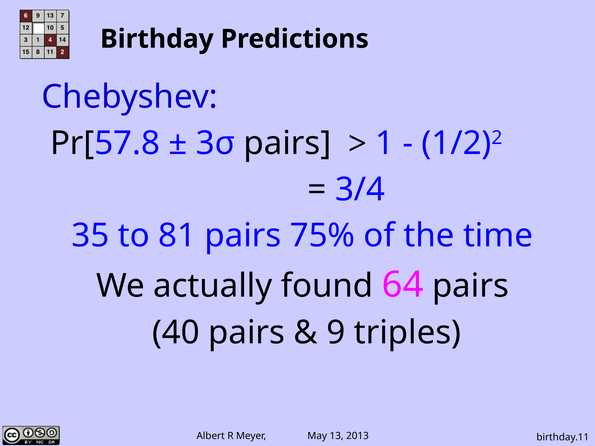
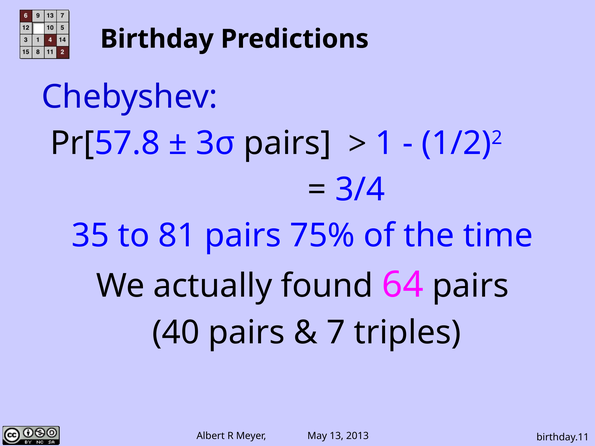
9: 9 -> 7 (336, 333)
